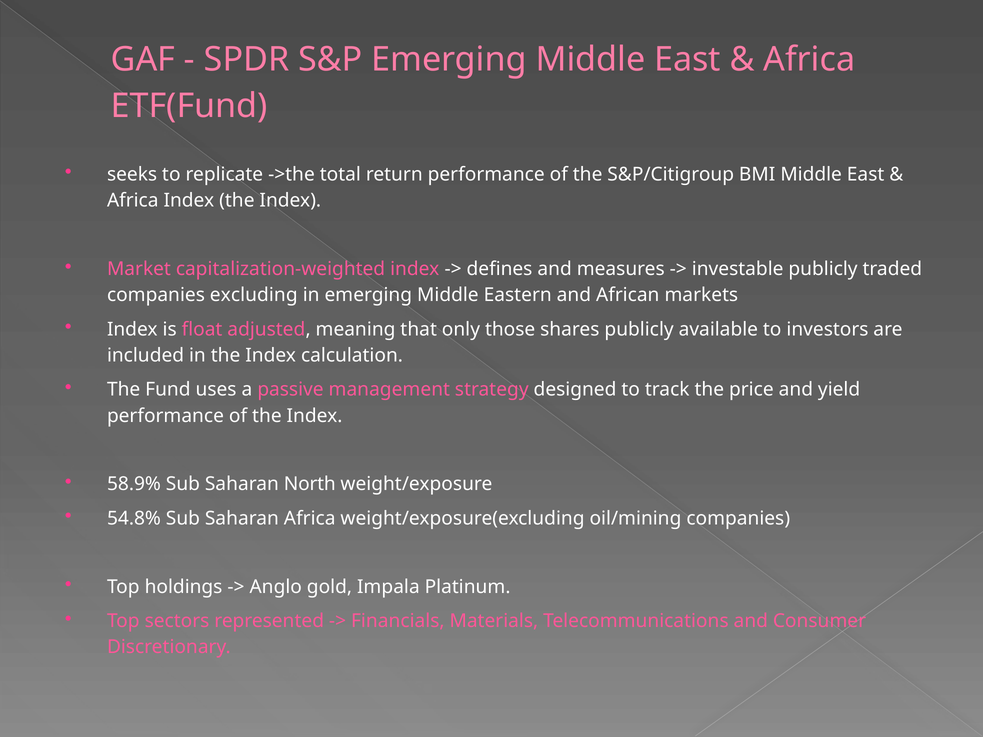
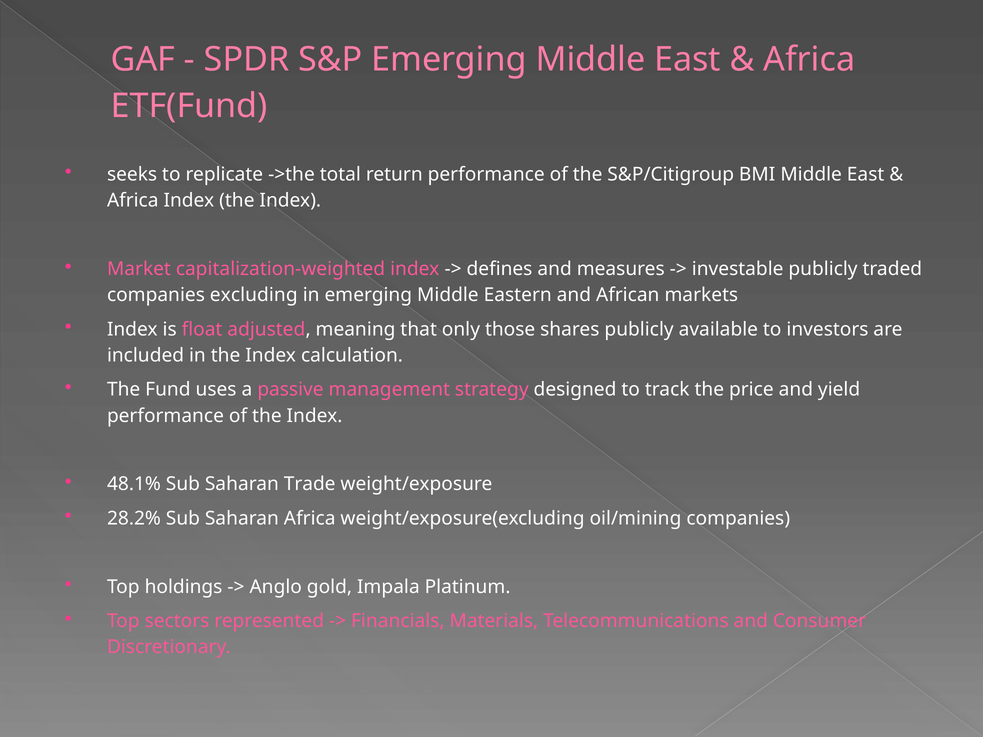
58.9%: 58.9% -> 48.1% (134, 484)
North: North -> Trade (310, 484)
54.8%: 54.8% -> 28.2% (134, 519)
